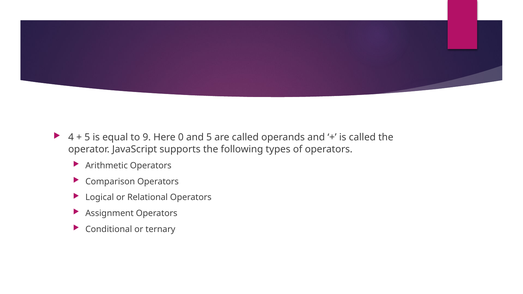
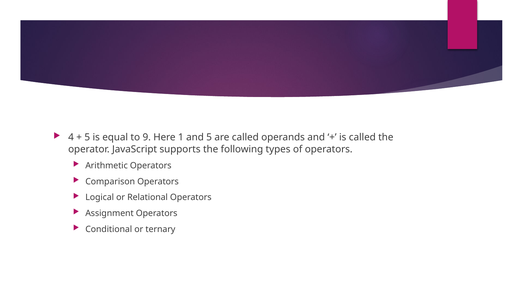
0: 0 -> 1 (181, 137)
